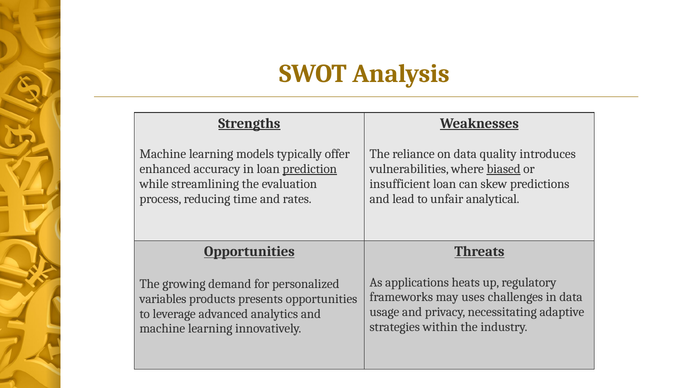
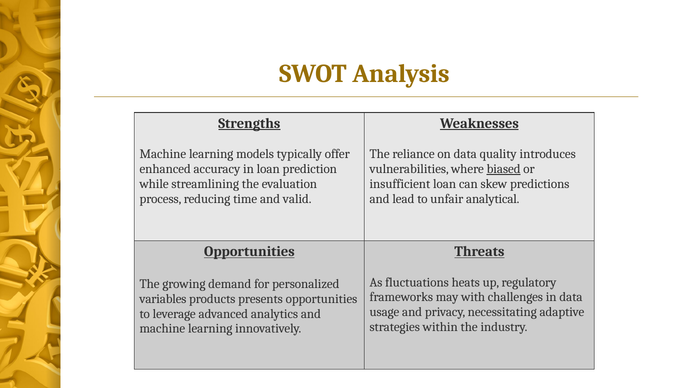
prediction underline: present -> none (310, 169)
rates: rates -> valid (297, 199)
applications: applications -> fluctuations (417, 282)
uses: uses -> with (473, 297)
